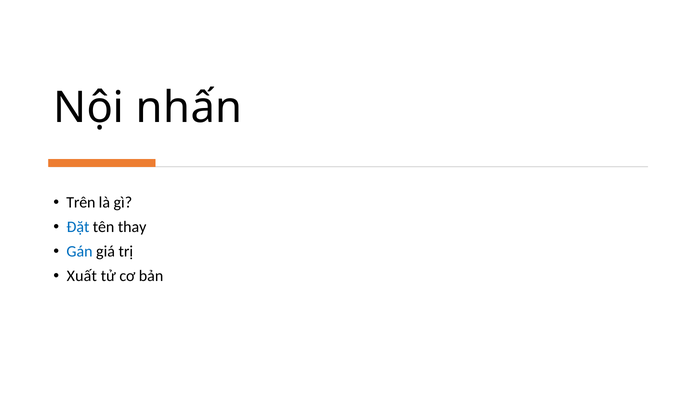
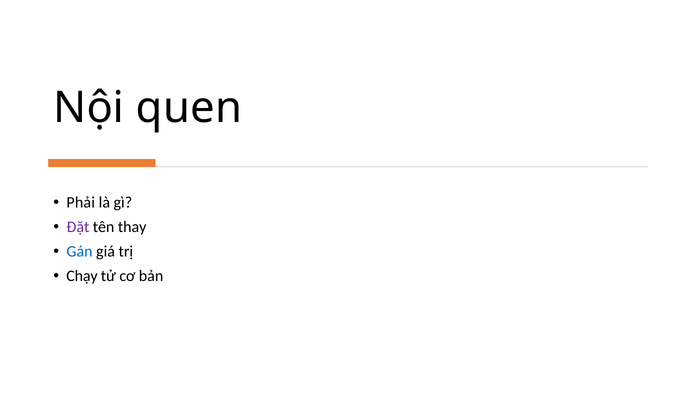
nhấn: nhấn -> quen (189, 108)
Trên: Trên -> Phải (81, 202)
Đặt colour: blue -> purple (78, 227)
Xuất: Xuất -> Chạy (82, 276)
